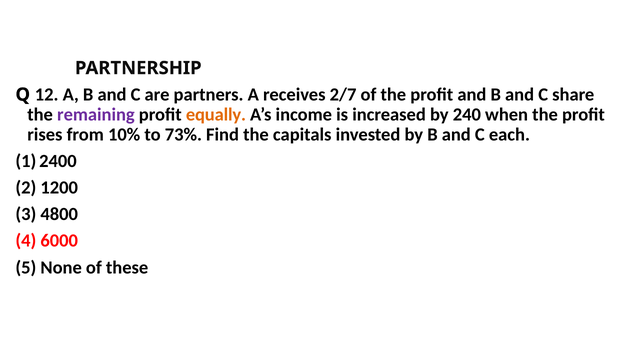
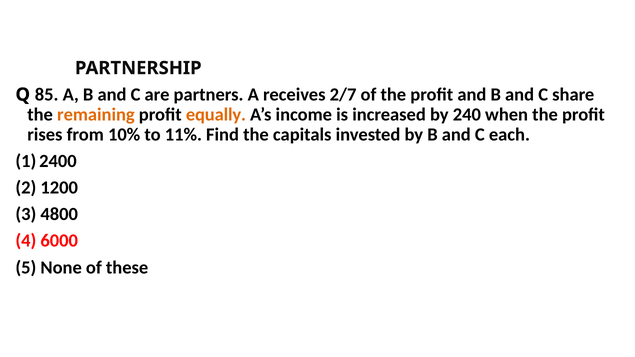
12: 12 -> 85 (47, 95)
remaining colour: purple -> orange (96, 115)
73%: 73% -> 11% (183, 135)
